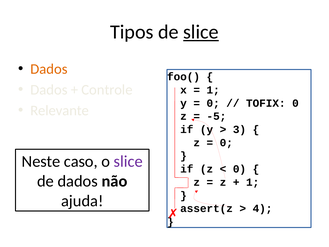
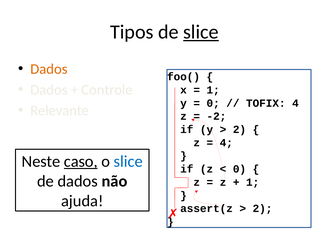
TOFIX 0: 0 -> 4 (295, 103)
-5: -5 -> -2 (216, 116)
3: 3 -> 2 (239, 129)
0: 0 -> 4 (226, 143)
caso underline: none -> present (81, 161)
slice colour: purple -> blue (128, 161)
4: 4 -> 2 (263, 208)
